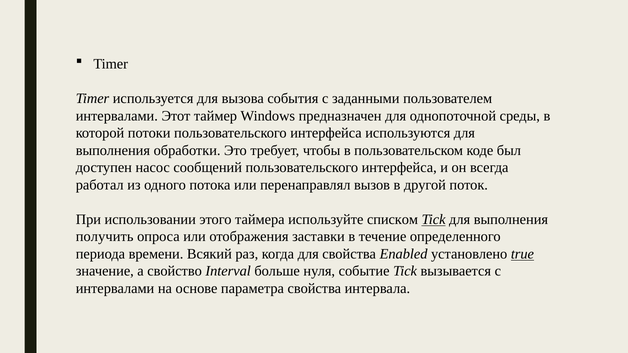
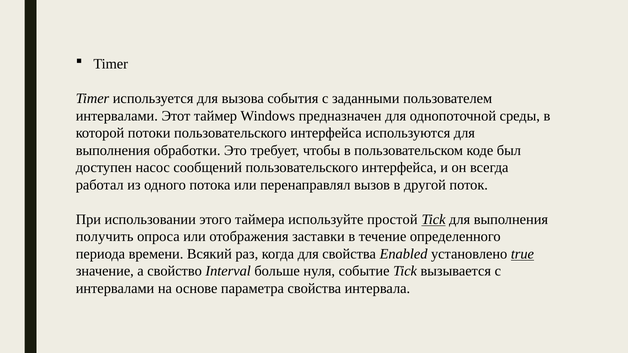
списком: списком -> простой (392, 219)
